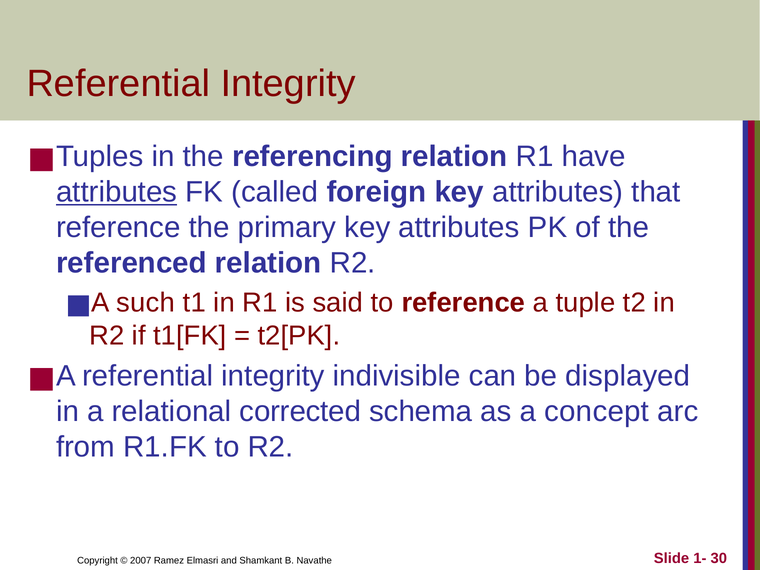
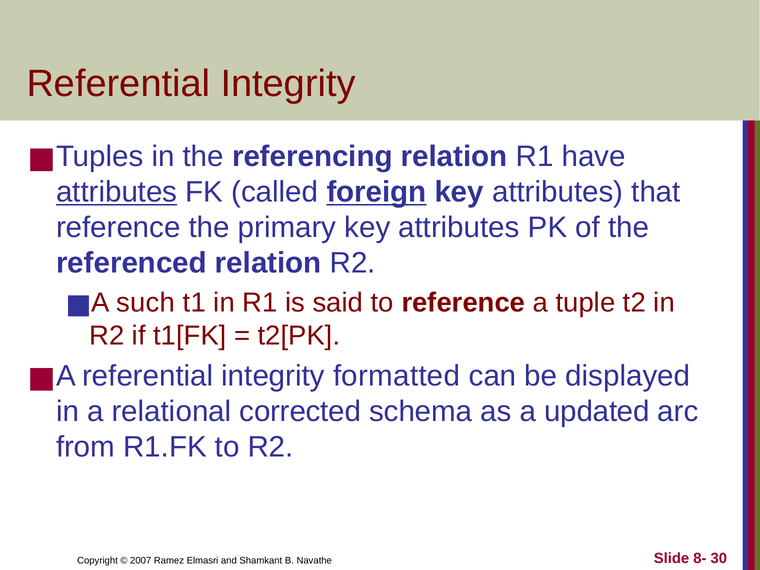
foreign underline: none -> present (377, 192)
indivisible: indivisible -> formatted (397, 376)
concept: concept -> updated (597, 411)
1-: 1- -> 8- (700, 558)
